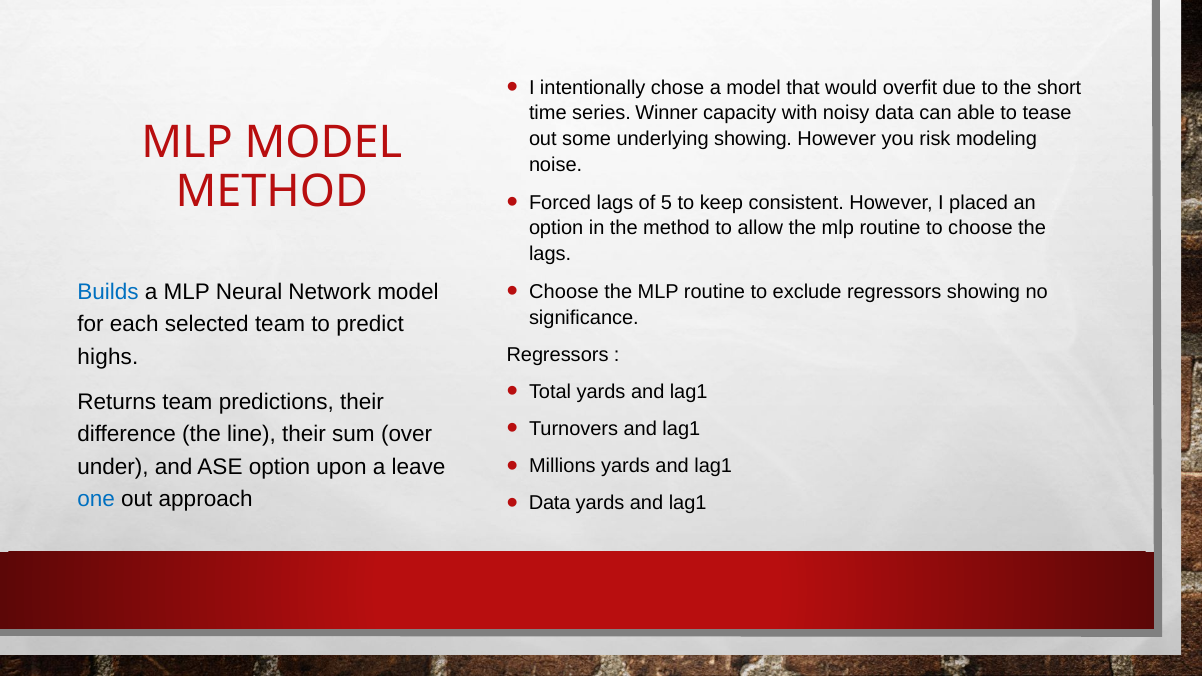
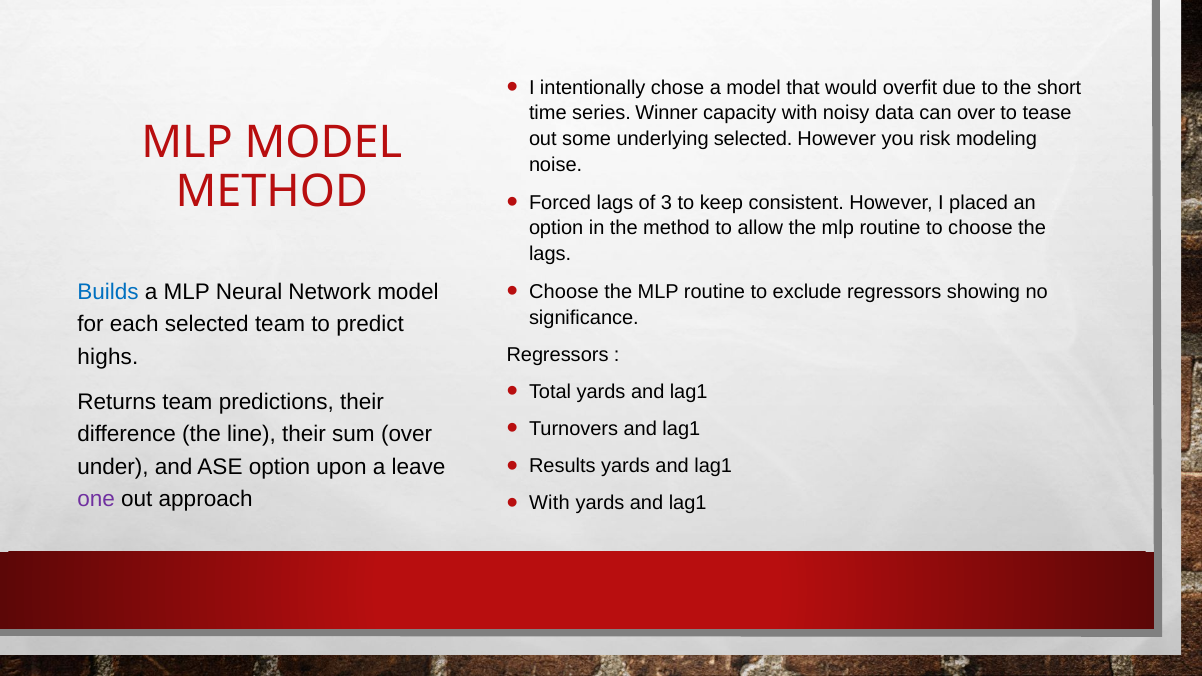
can able: able -> over (976, 113)
underlying showing: showing -> selected (753, 139)
5: 5 -> 3 (666, 202)
Millions: Millions -> Results (562, 466)
Data: Data -> With (549, 503)
one colour: blue -> purple (96, 499)
